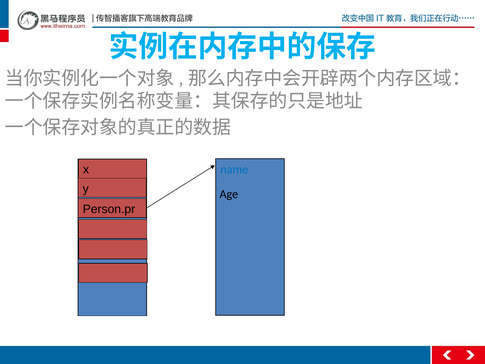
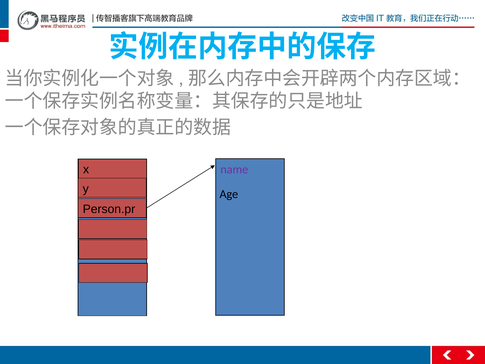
name colour: blue -> purple (234, 169)
